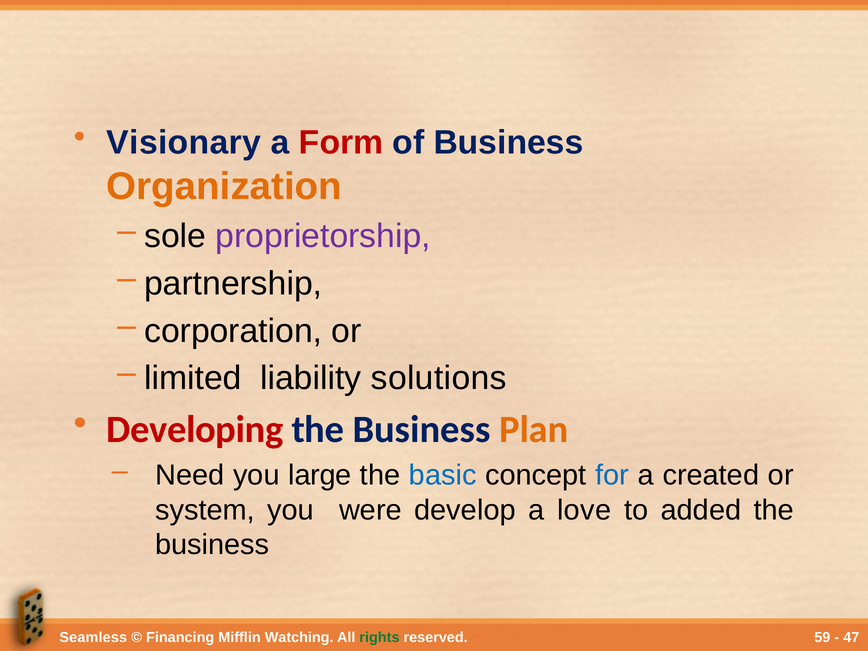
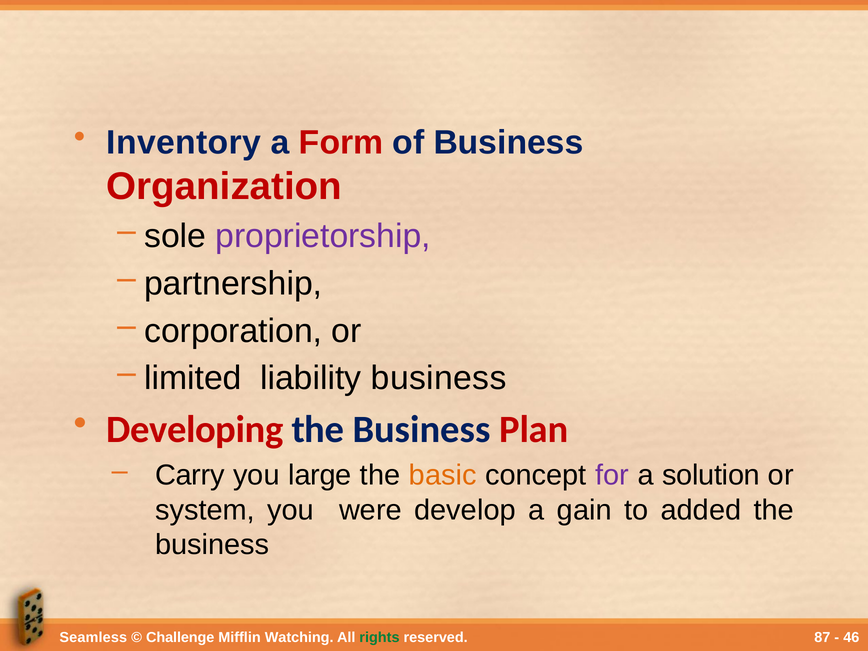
Visionary: Visionary -> Inventory (184, 143)
Organization colour: orange -> red (224, 186)
liability solutions: solutions -> business (439, 378)
Plan colour: orange -> red (534, 430)
Need: Need -> Carry (190, 475)
basic colour: blue -> orange (443, 475)
for colour: blue -> purple (612, 475)
created: created -> solution (711, 475)
love: love -> gain (584, 510)
Financing: Financing -> Challenge (180, 638)
59: 59 -> 87 (822, 638)
47: 47 -> 46 (851, 638)
